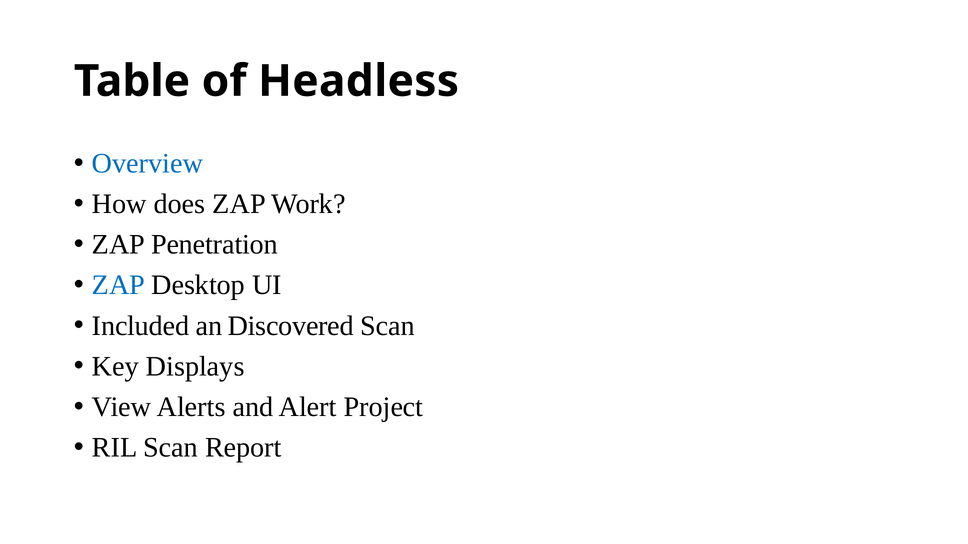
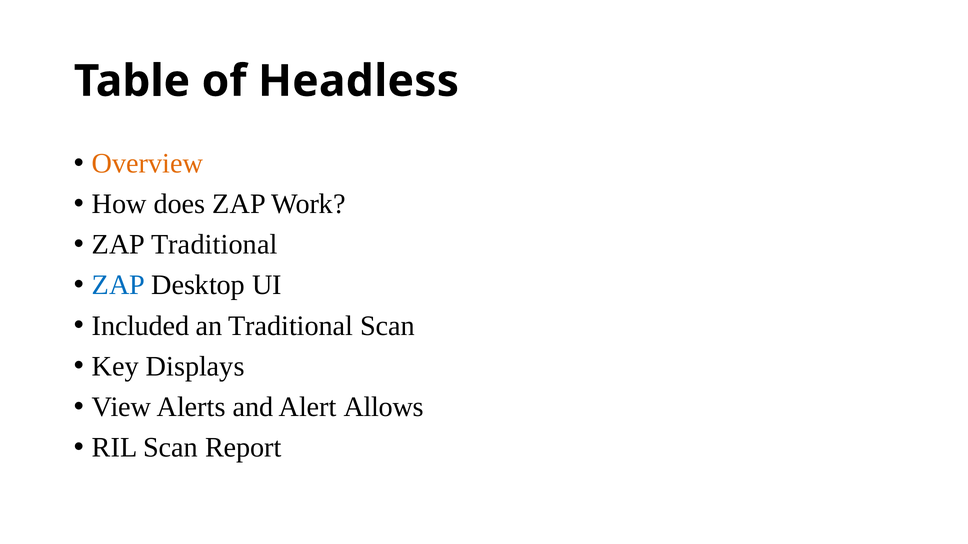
Overview colour: blue -> orange (147, 164)
ZAP Penetration: Penetration -> Traditional (214, 245)
an Discovered: Discovered -> Traditional (291, 326)
Project: Project -> Allows (384, 407)
